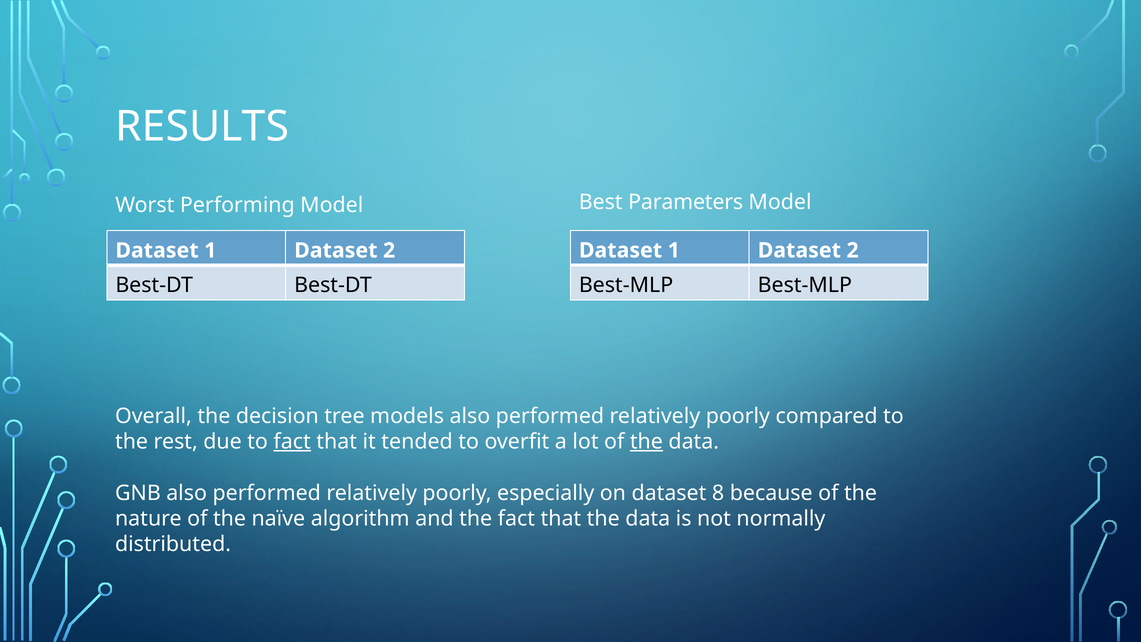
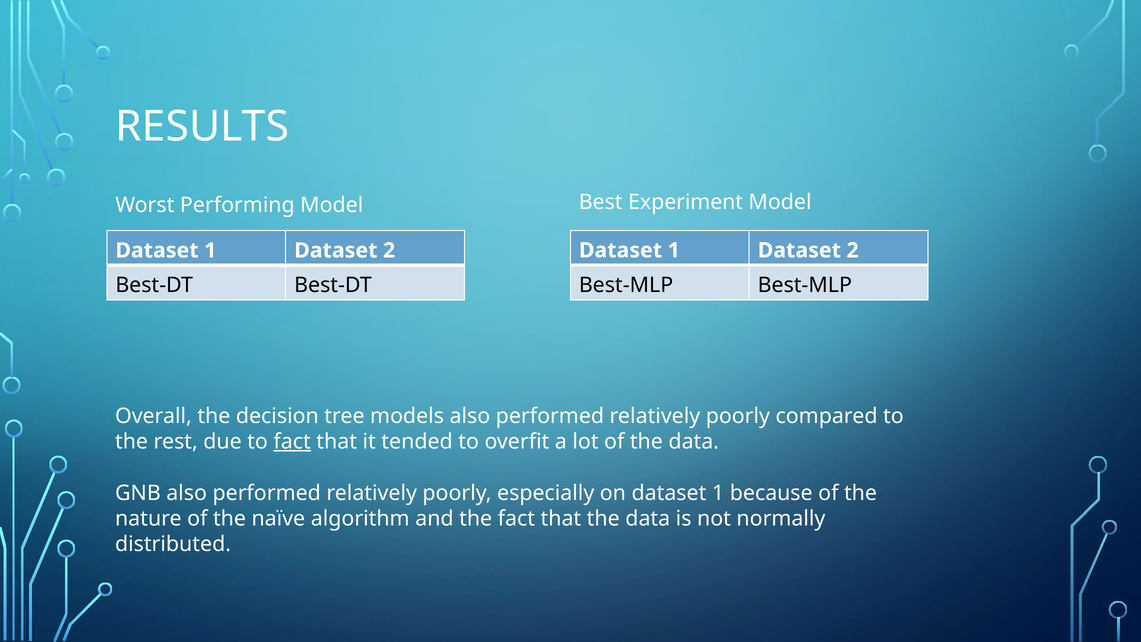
Parameters: Parameters -> Experiment (686, 202)
the underline: present -> none (646, 441)
on dataset 8: 8 -> 1 (718, 493)
